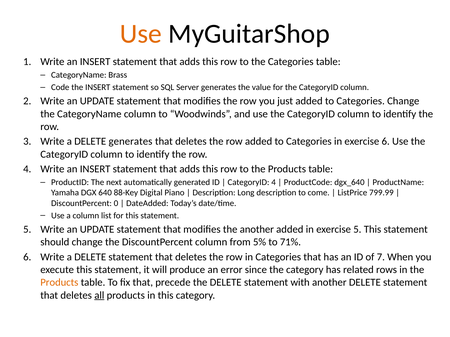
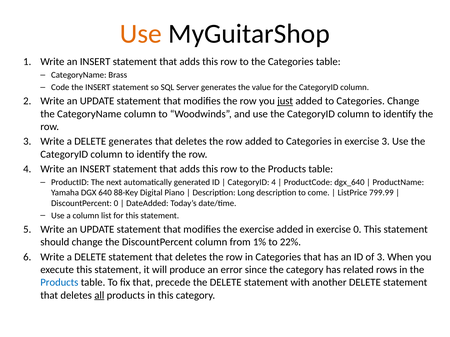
just underline: none -> present (285, 101)
exercise 6: 6 -> 3 (386, 142)
the another: another -> exercise (257, 230)
exercise 5: 5 -> 0 (357, 230)
5%: 5% -> 1% (260, 242)
71%: 71% -> 22% (290, 242)
of 7: 7 -> 3 (381, 257)
Products colour: orange -> blue (59, 283)
